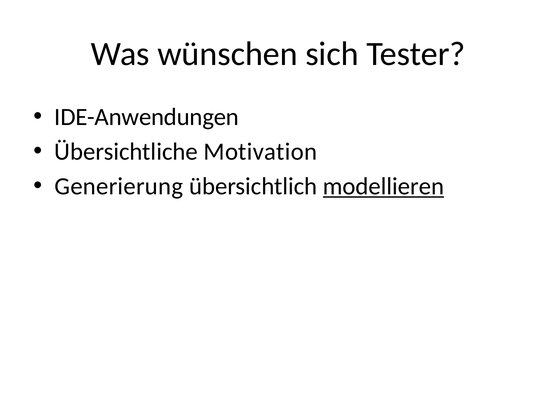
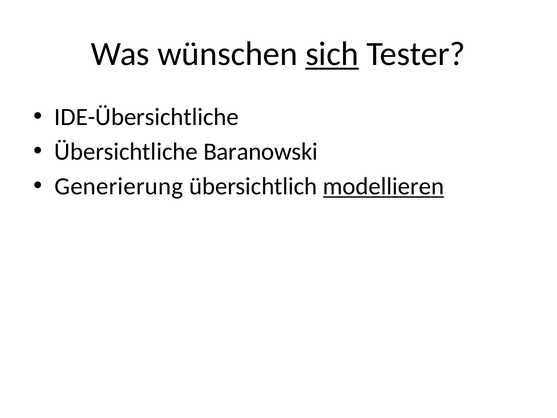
sich underline: none -> present (332, 54)
IDE-Anwendungen: IDE-Anwendungen -> IDE-Übersichtliche (147, 117)
Motivation: Motivation -> Baranowski (261, 152)
